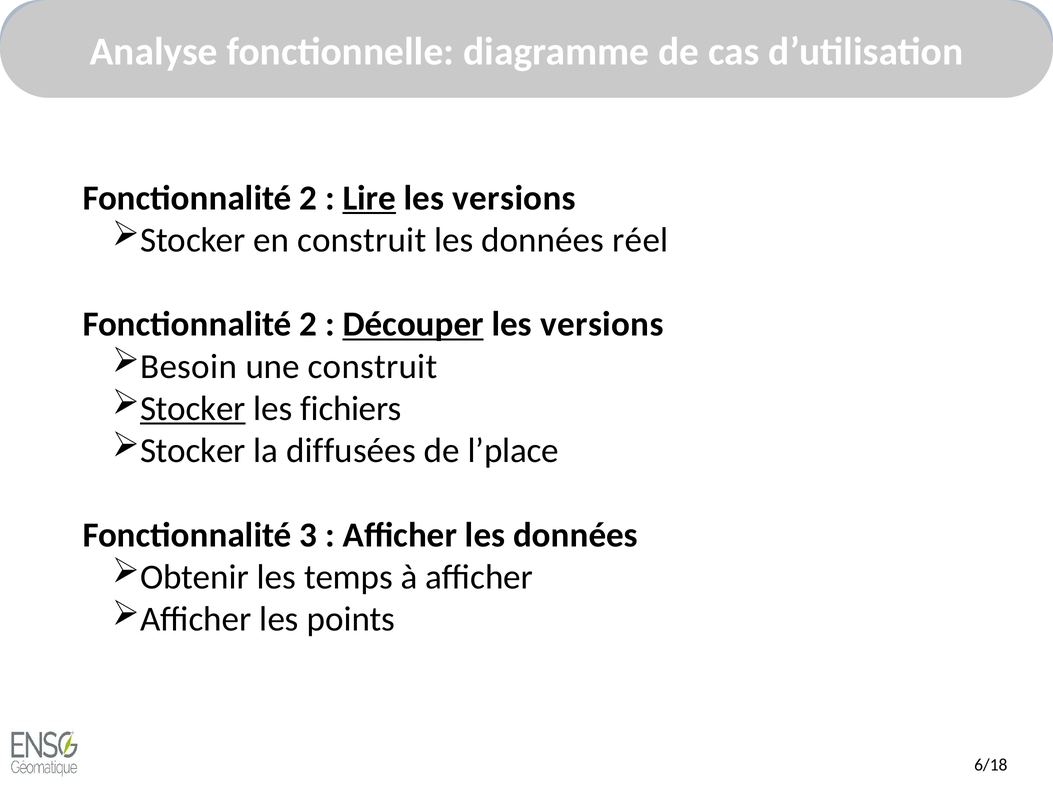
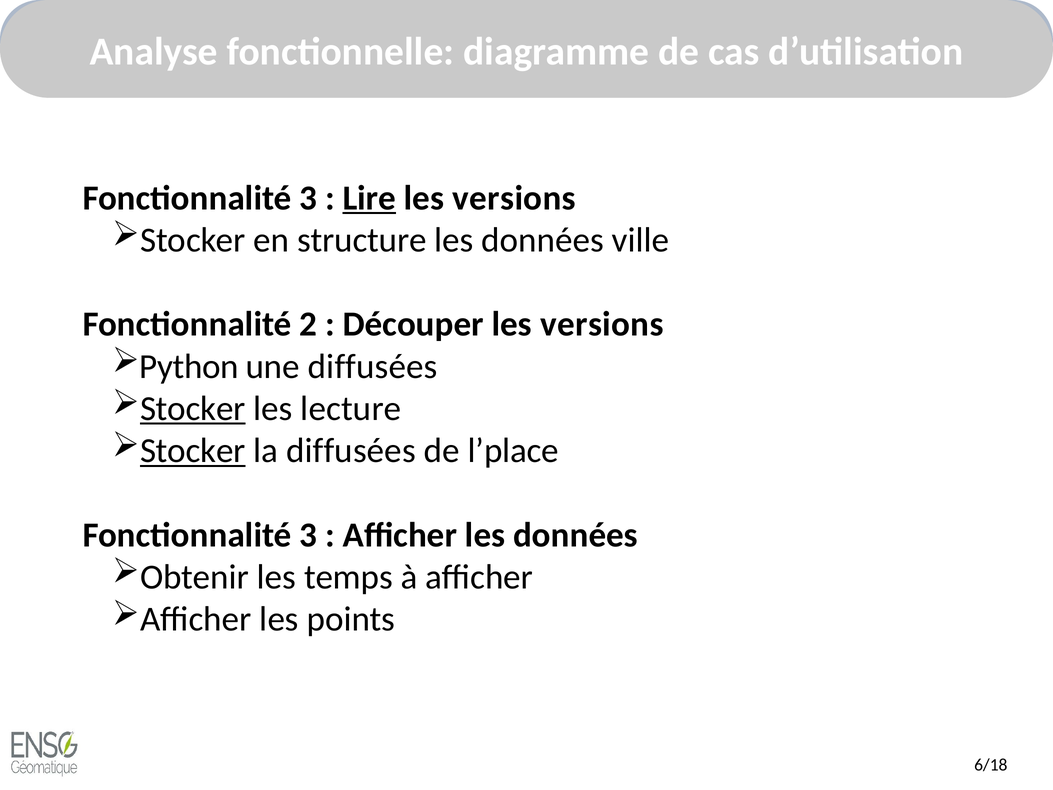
2: 2 -> 3 (308, 198)
en construit: construit -> structure (362, 240)
réel: réel -> ville (641, 240)
Découper underline: present -> none (413, 324)
Besoin: Besoin -> Python (189, 366)
une construit: construit -> diffusées (373, 366)
fichiers: fichiers -> lecture (351, 408)
Stocker underline: none -> present (193, 451)
